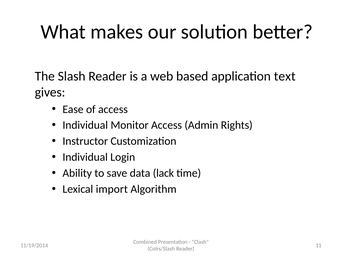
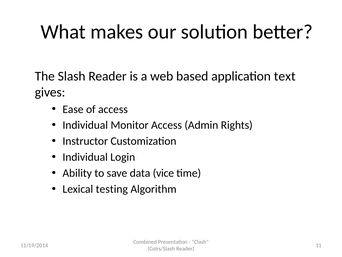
lack: lack -> vice (163, 173)
import: import -> testing (112, 189)
